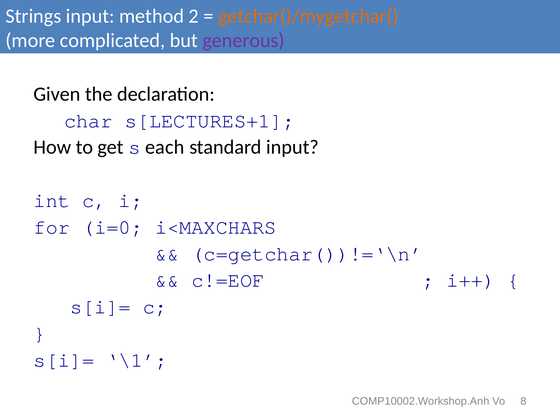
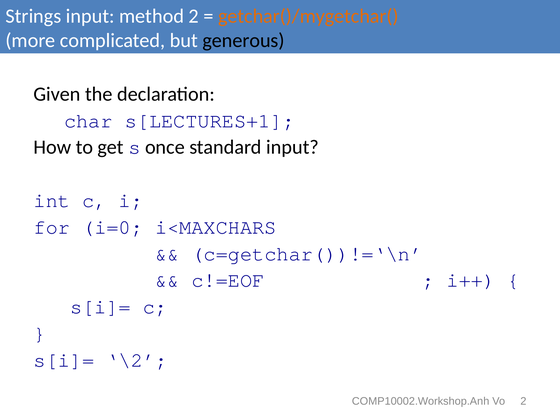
generous colour: purple -> black (244, 41)
each: each -> once (165, 147)
\1: \1 -> \2 (137, 360)
Vo 8: 8 -> 2 (523, 401)
